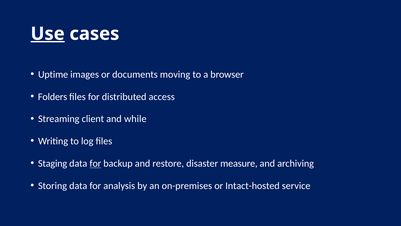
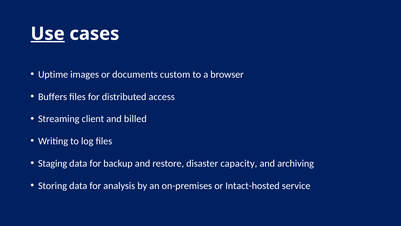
moving: moving -> custom (175, 74)
Folders: Folders -> Buffers (53, 97)
while: while -> billed (135, 119)
for underline: present -> none (95, 163)
measure: measure -> capacity (239, 163)
